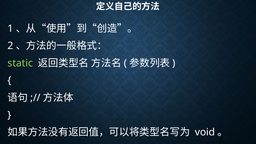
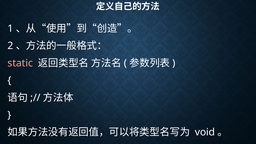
static colour: light green -> pink (20, 63)
